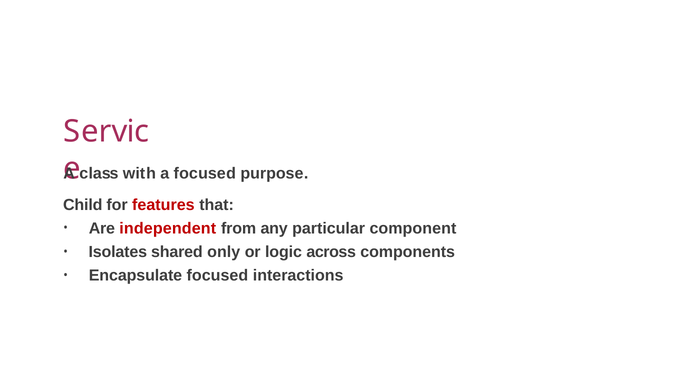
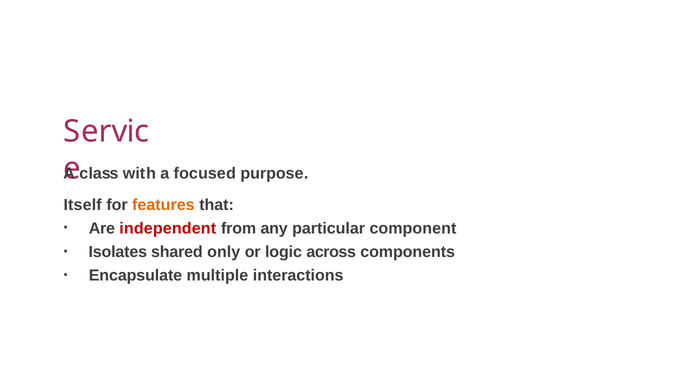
Child: Child -> Itself (83, 205)
features colour: red -> orange (163, 205)
Encapsulate focused: focused -> multiple (217, 276)
